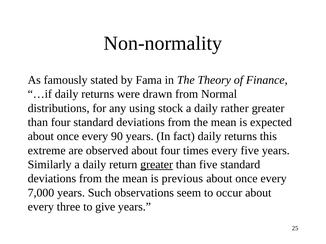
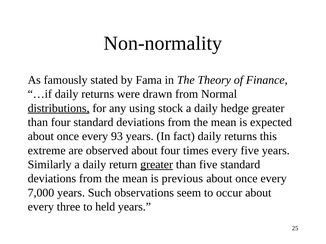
distributions underline: none -> present (59, 108)
rather: rather -> hedge (235, 108)
90: 90 -> 93 (117, 137)
give: give -> held (105, 207)
